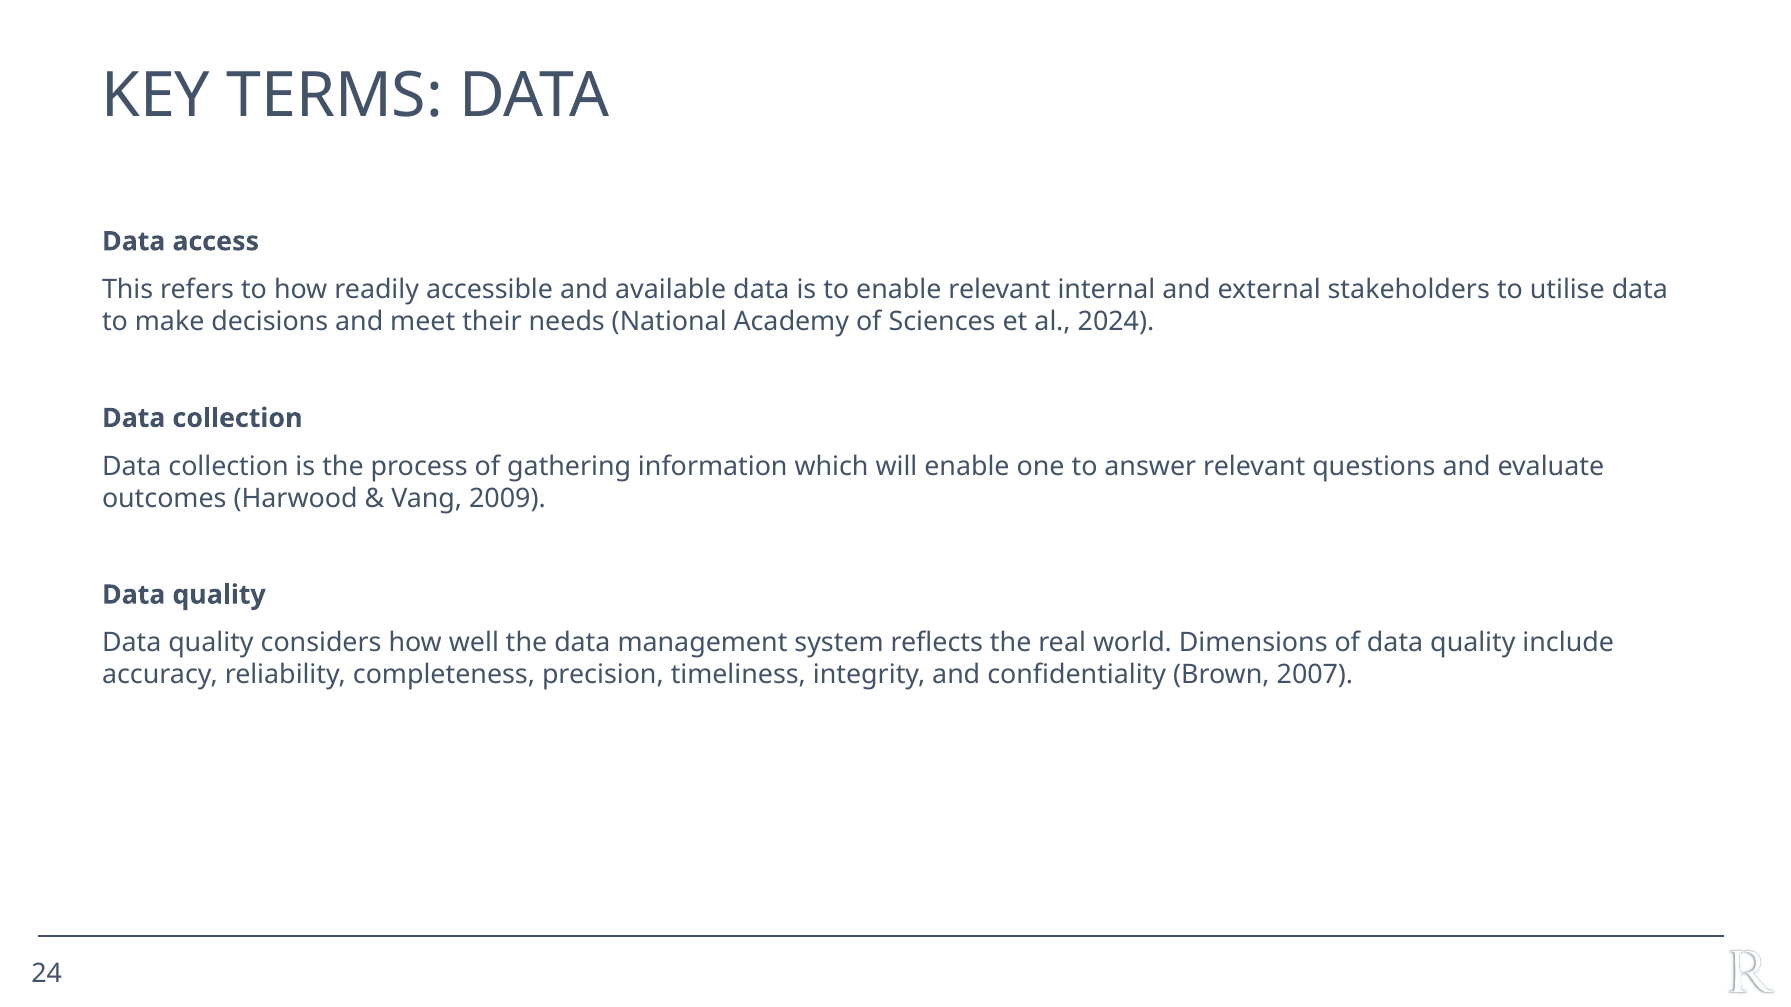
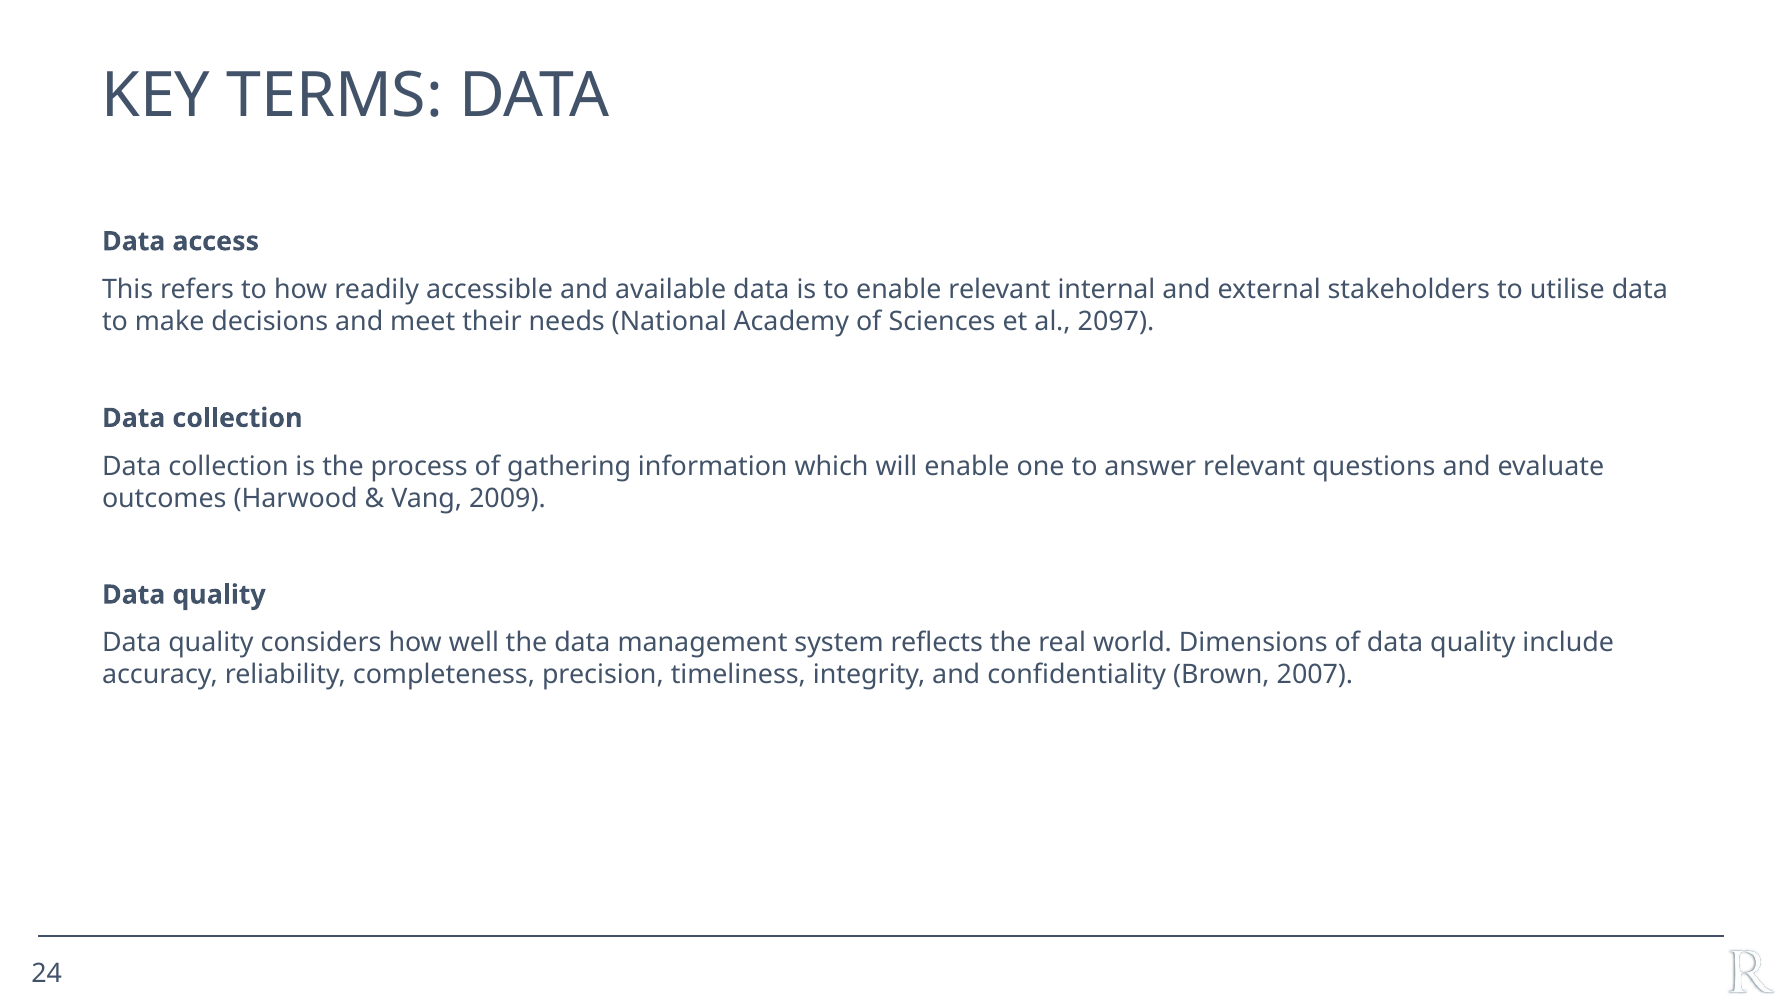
2024: 2024 -> 2097 (1116, 322)
